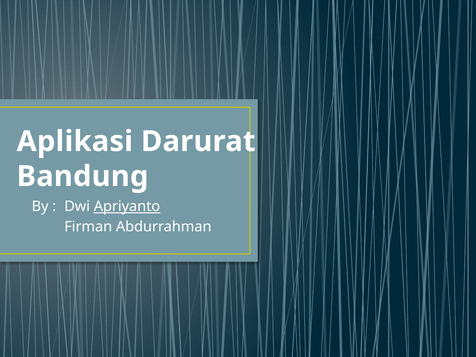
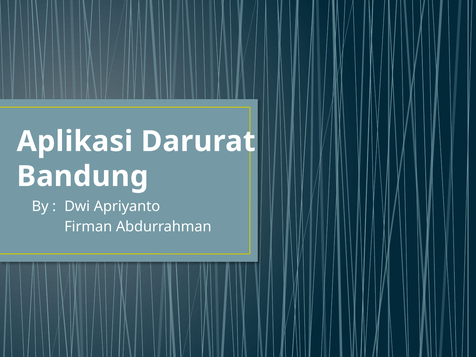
Apriyanto underline: present -> none (127, 206)
